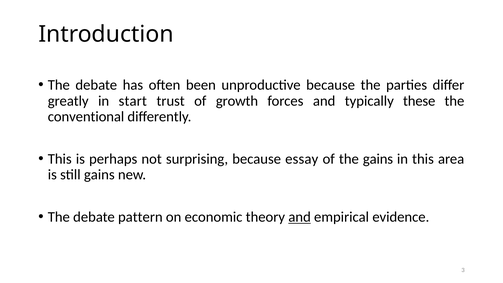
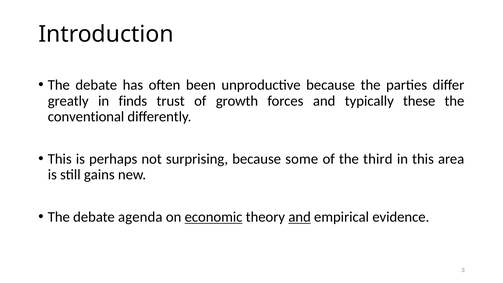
start: start -> finds (133, 101)
essay: essay -> some (302, 159)
the gains: gains -> third (378, 159)
pattern: pattern -> agenda (140, 217)
economic underline: none -> present (214, 217)
